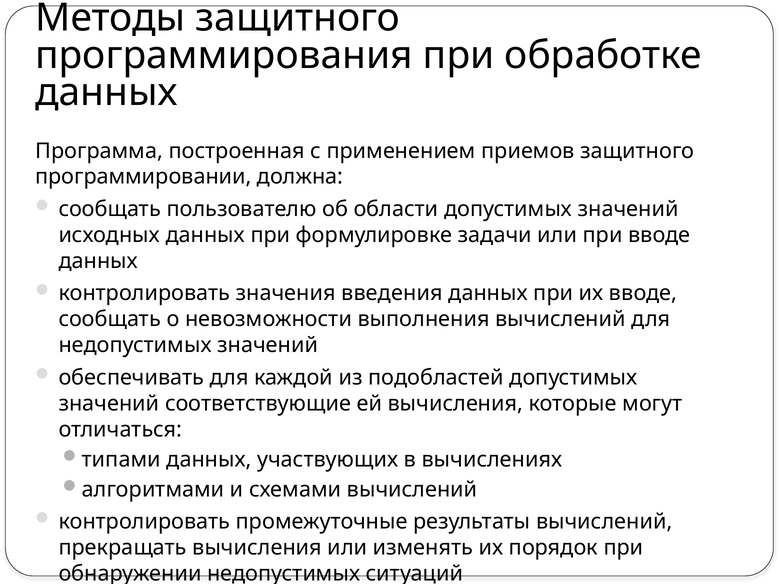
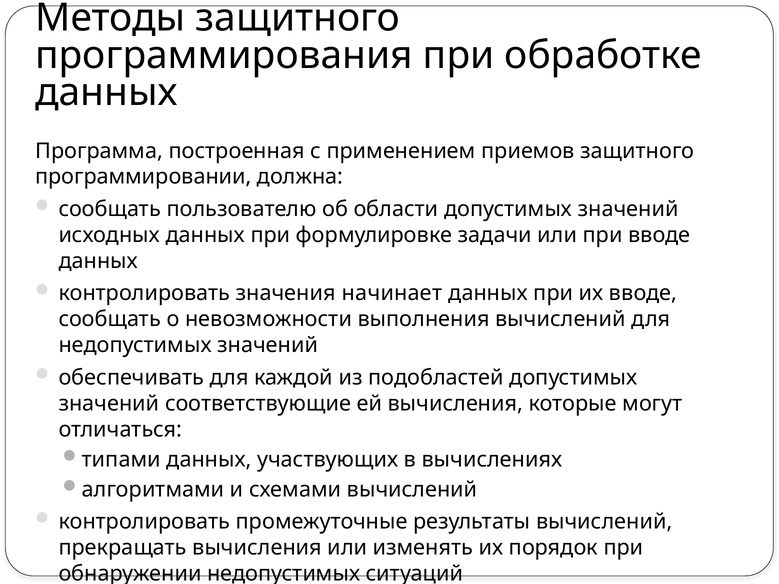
введения: введения -> начинает (392, 293)
